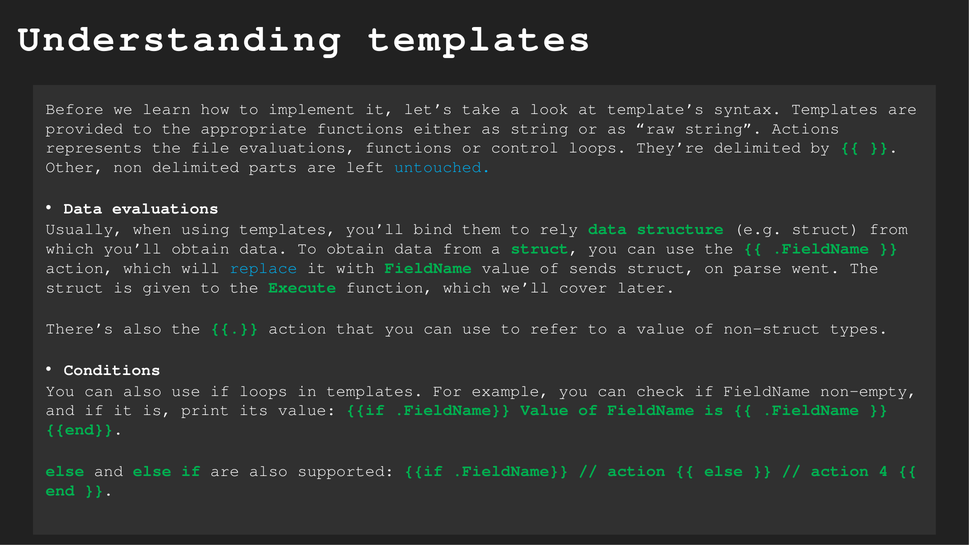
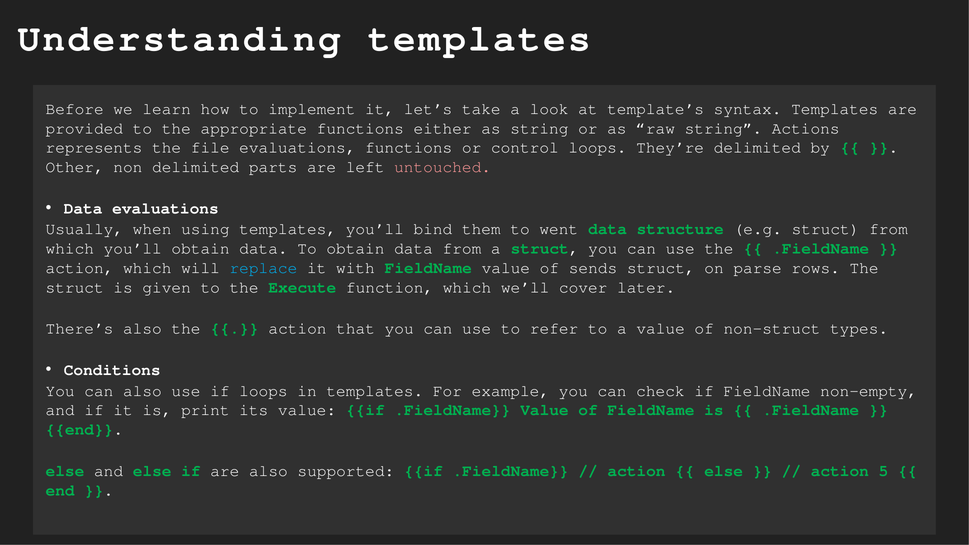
untouched colour: light blue -> pink (443, 167)
rely: rely -> went (559, 229)
went: went -> rows (816, 268)
4: 4 -> 5 (883, 471)
